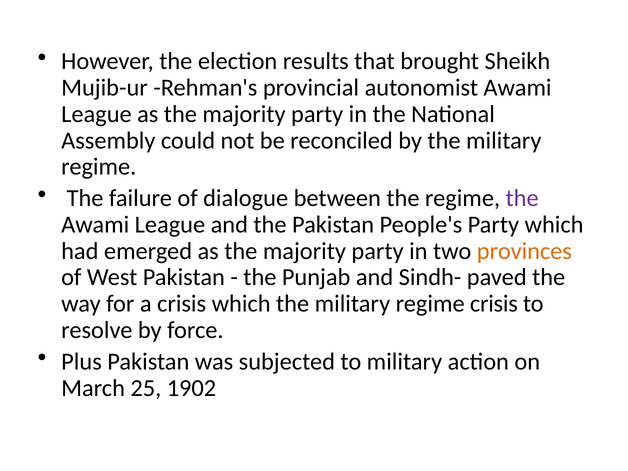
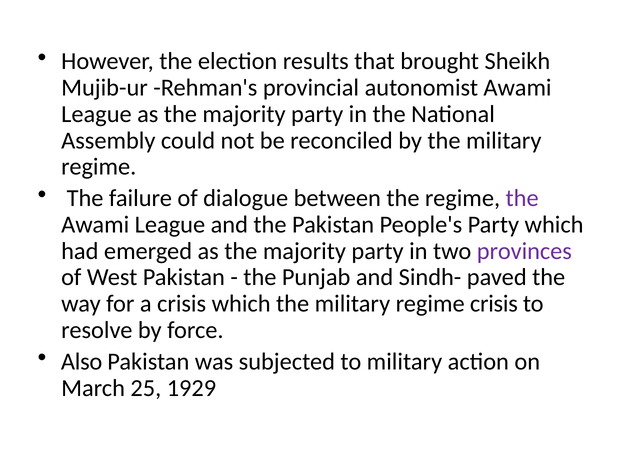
provinces colour: orange -> purple (524, 251)
Plus: Plus -> Also (82, 362)
1902: 1902 -> 1929 (191, 388)
